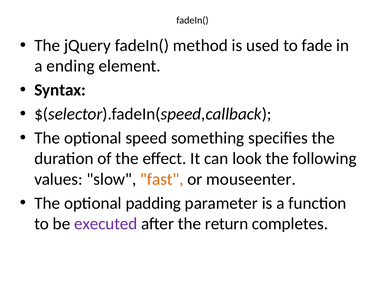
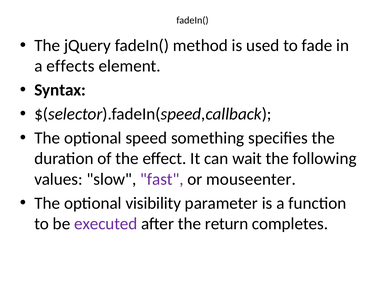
ending: ending -> effects (71, 66)
look: look -> wait (247, 158)
fast colour: orange -> purple (162, 179)
padding: padding -> visibility (153, 203)
